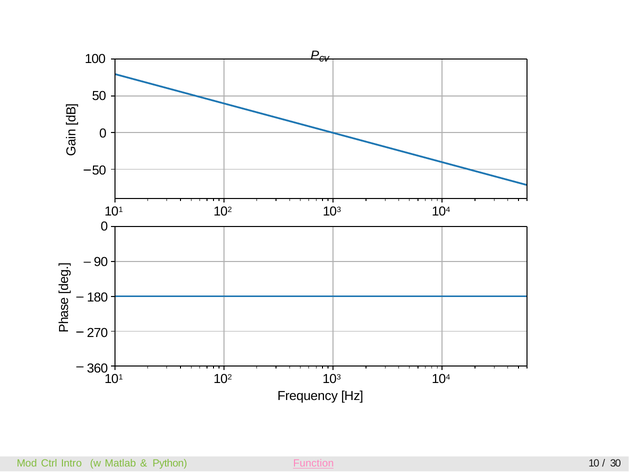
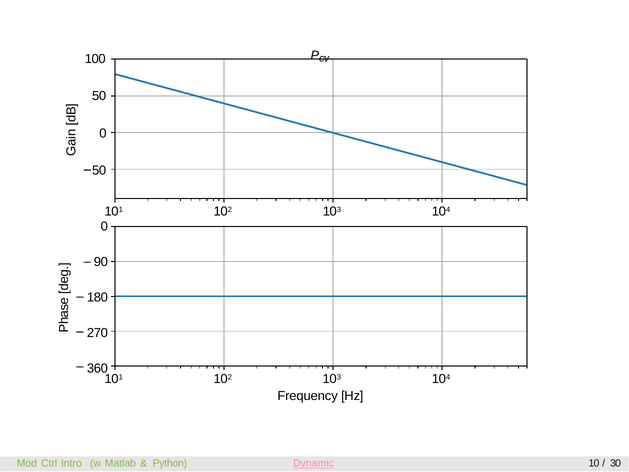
Function: Function -> Dynamic (314, 464)
